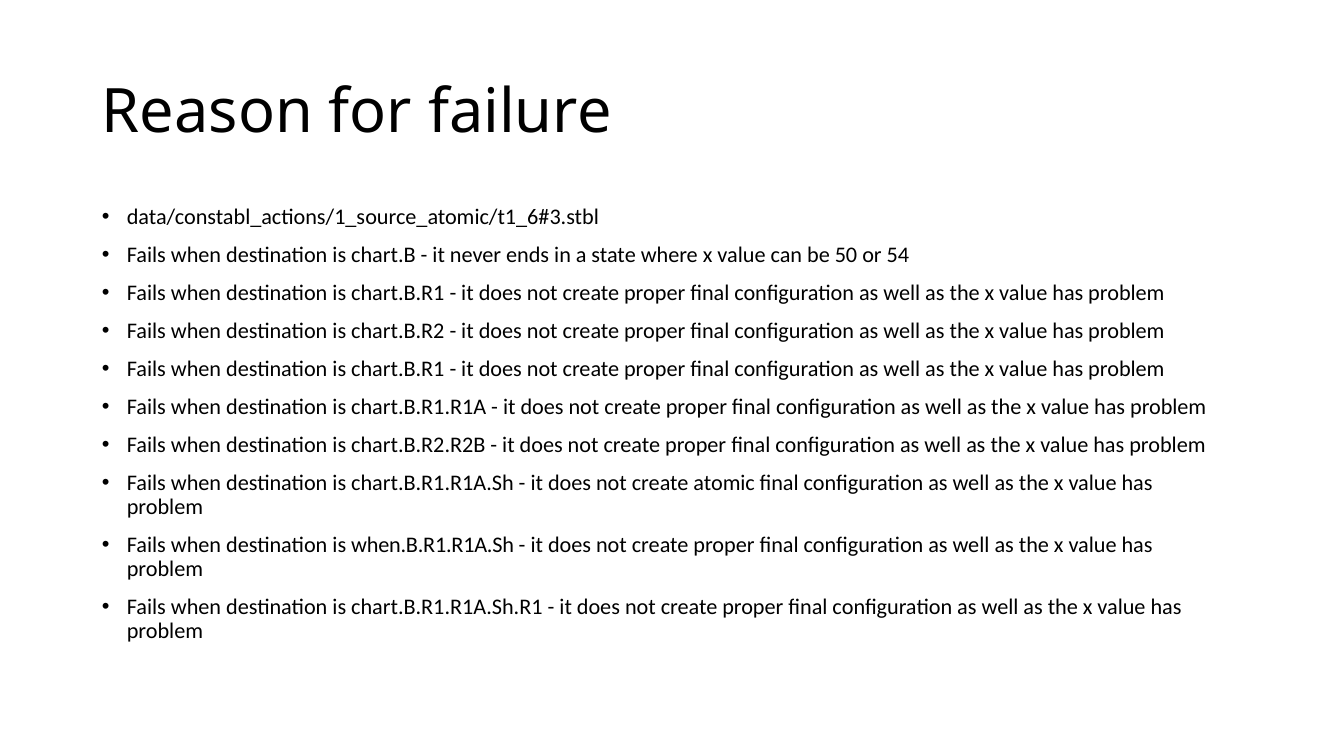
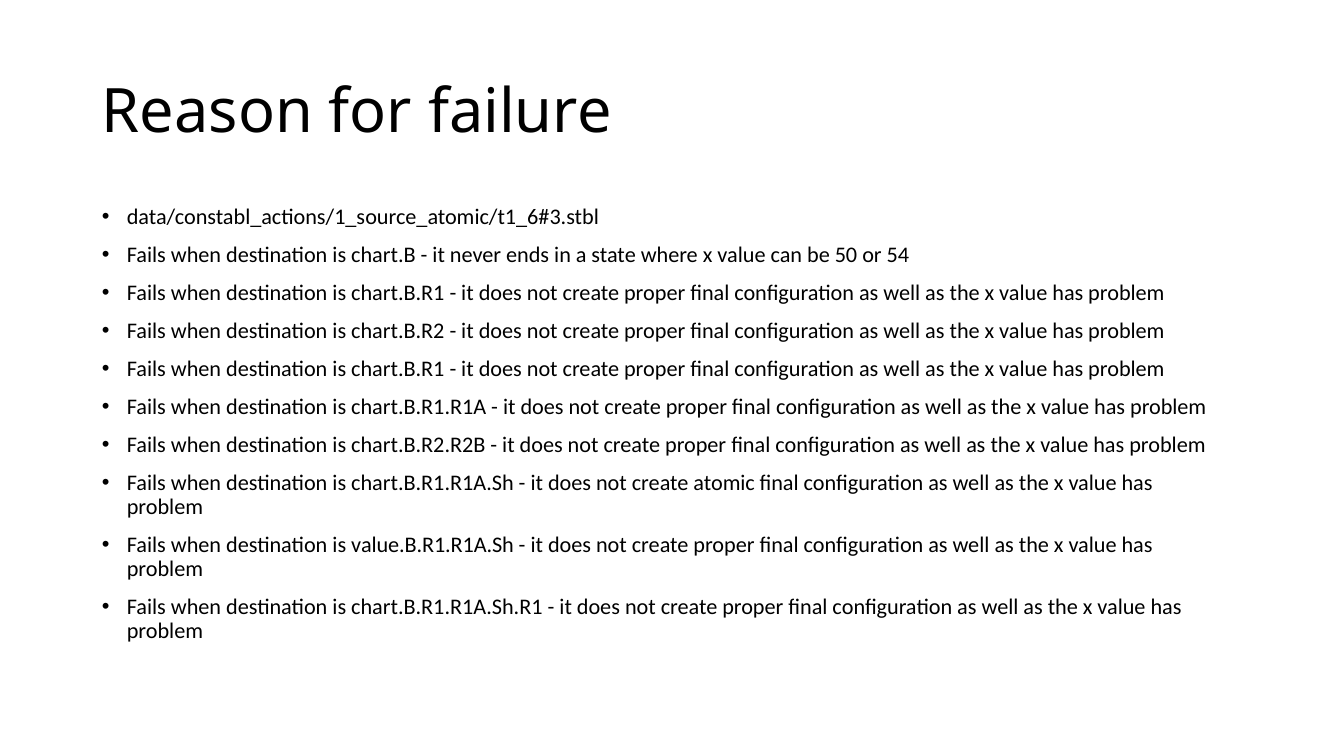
when.B.R1.R1A.Sh: when.B.R1.R1A.Sh -> value.B.R1.R1A.Sh (433, 545)
